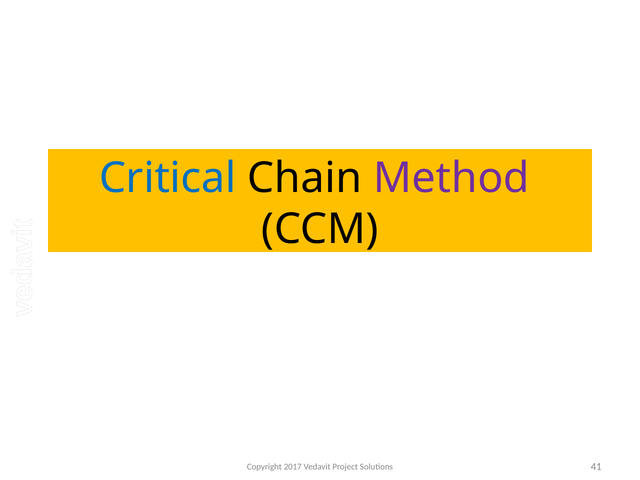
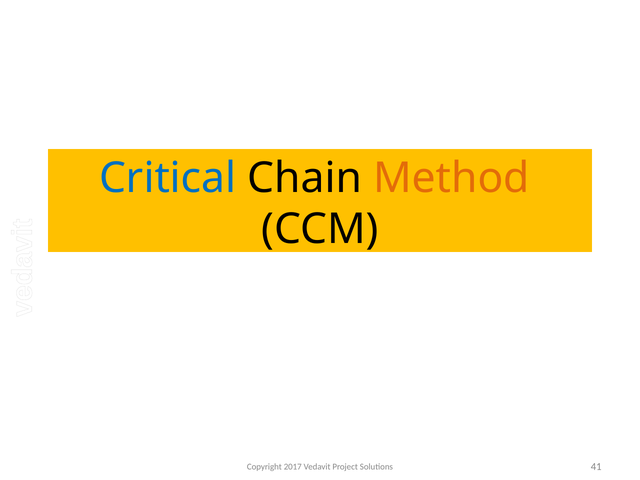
Method colour: purple -> orange (451, 178)
